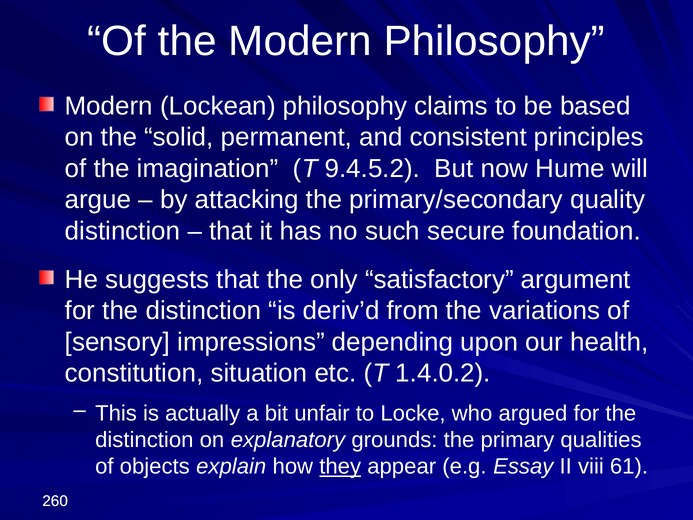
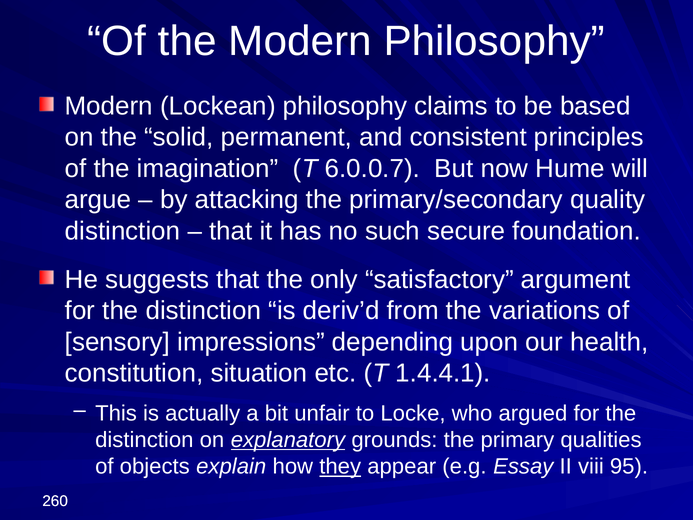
9.4.5.2: 9.4.5.2 -> 6.0.0.7 (372, 169)
1.4.0.2: 1.4.0.2 -> 1.4.4.1 (443, 373)
explanatory underline: none -> present (288, 440)
61: 61 -> 95 (629, 466)
